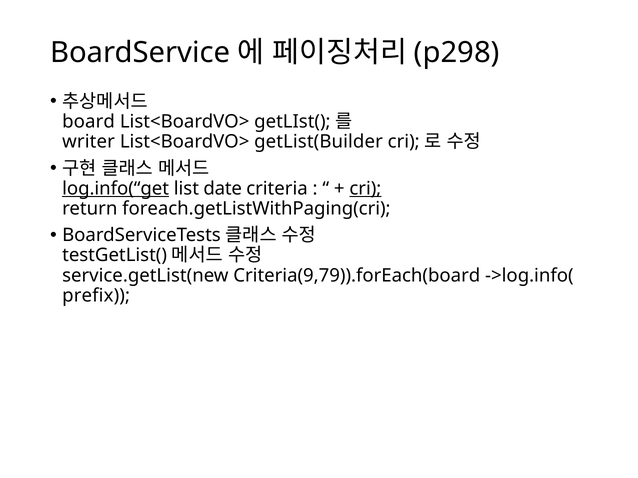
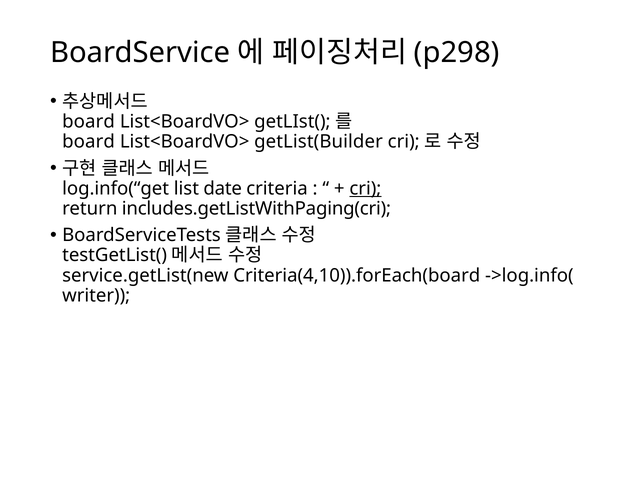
writer: writer -> board (89, 142)
log.info(“get underline: present -> none (116, 189)
foreach.getListWithPaging(cri: foreach.getListWithPaging(cri -> includes.getListWithPaging(cri (256, 209)
Criteria(9,79)).forEach(board: Criteria(9,79)).forEach(board -> Criteria(4,10)).forEach(board (357, 276)
prefix: prefix -> writer (96, 296)
